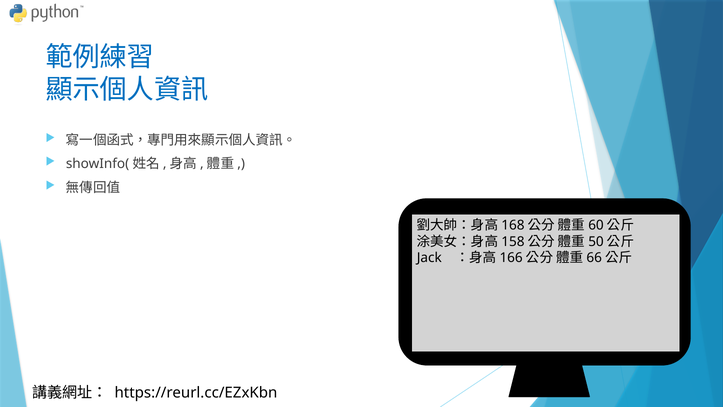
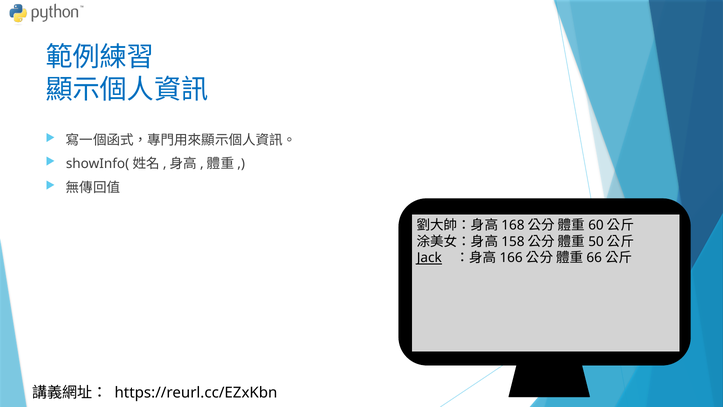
Jack underline: none -> present (429, 258)
